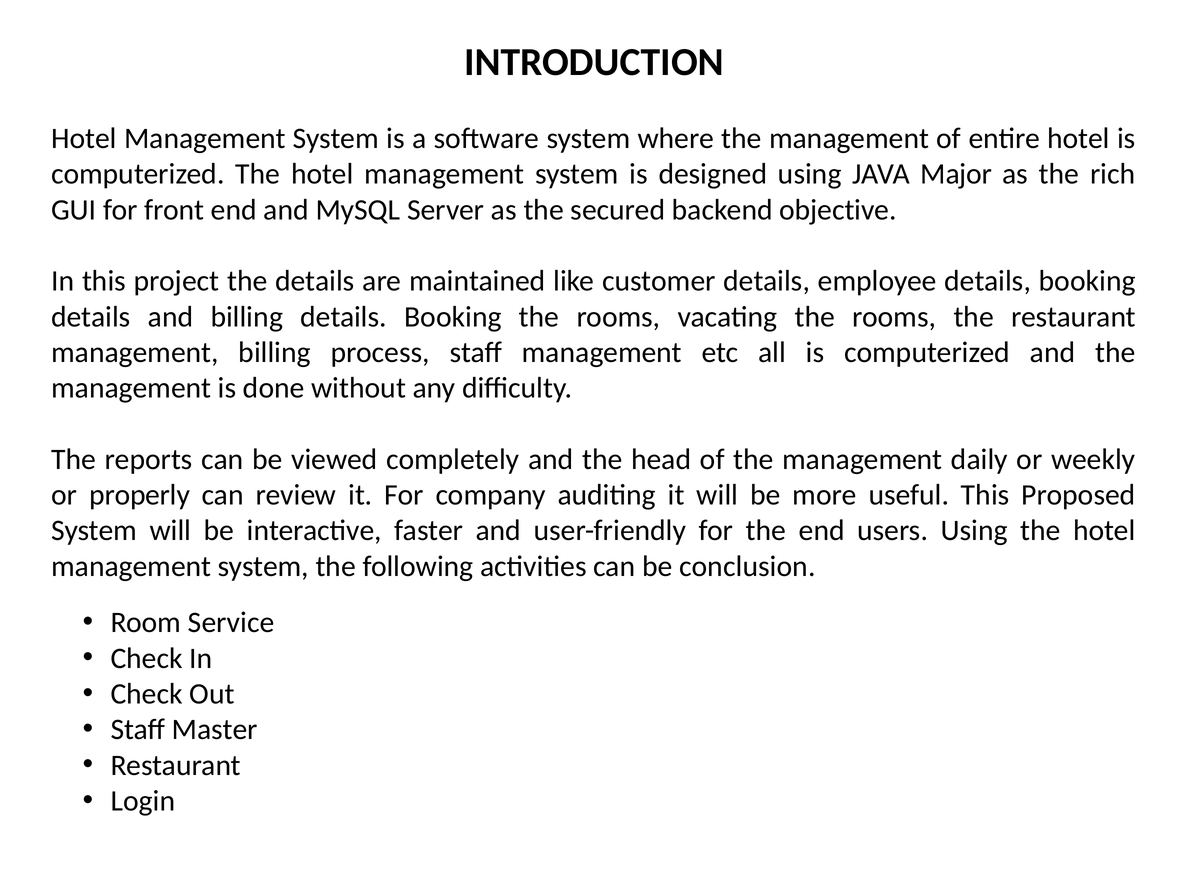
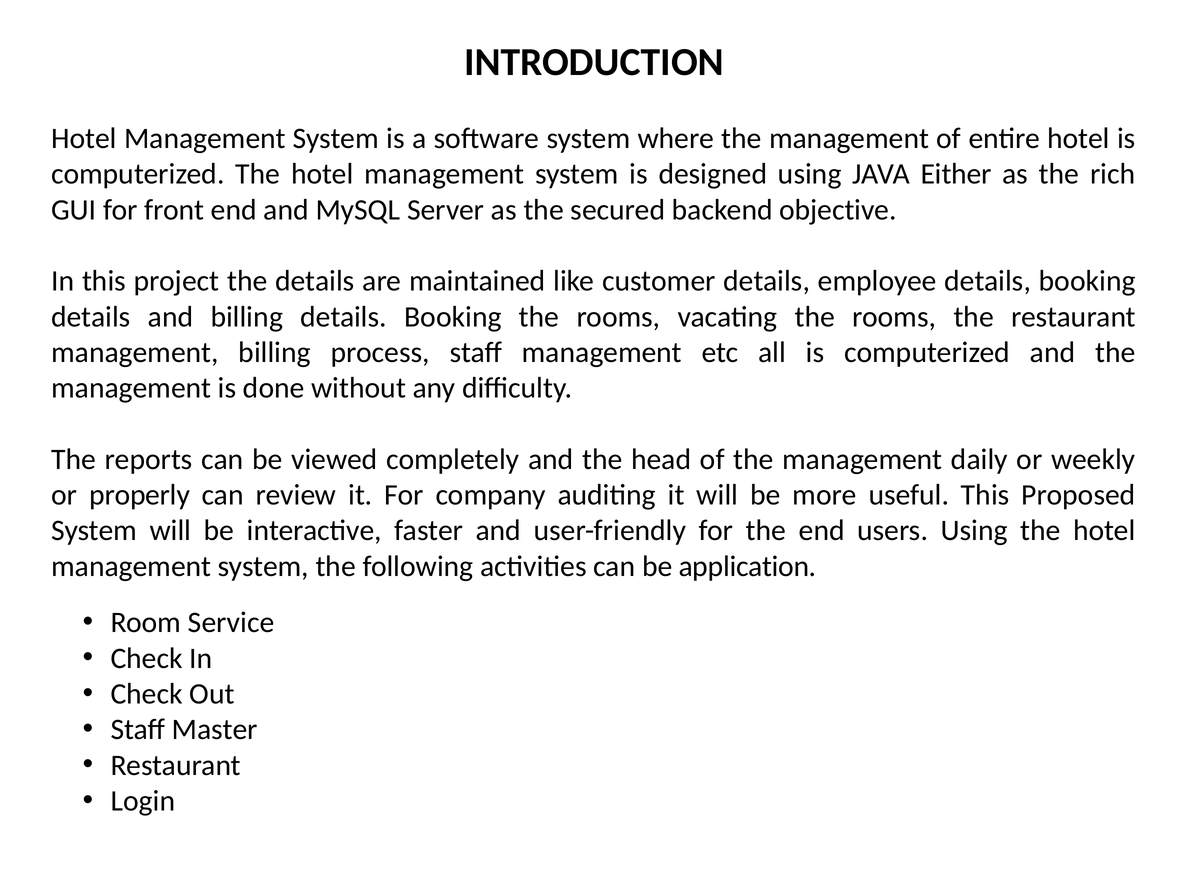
Major: Major -> Either (956, 174)
conclusion: conclusion -> application (748, 566)
